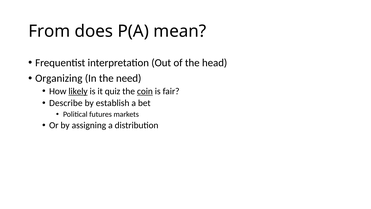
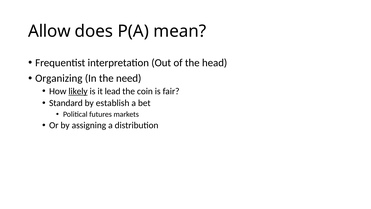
From: From -> Allow (49, 31)
quiz: quiz -> lead (113, 91)
coin underline: present -> none (145, 91)
Describe: Describe -> Standard (66, 103)
